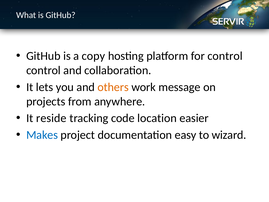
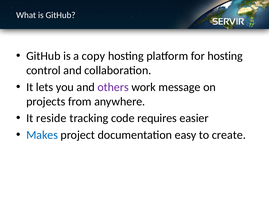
for control: control -> hosting (225, 56)
others colour: orange -> purple (113, 87)
location: location -> requires (157, 118)
wizard: wizard -> create (229, 135)
